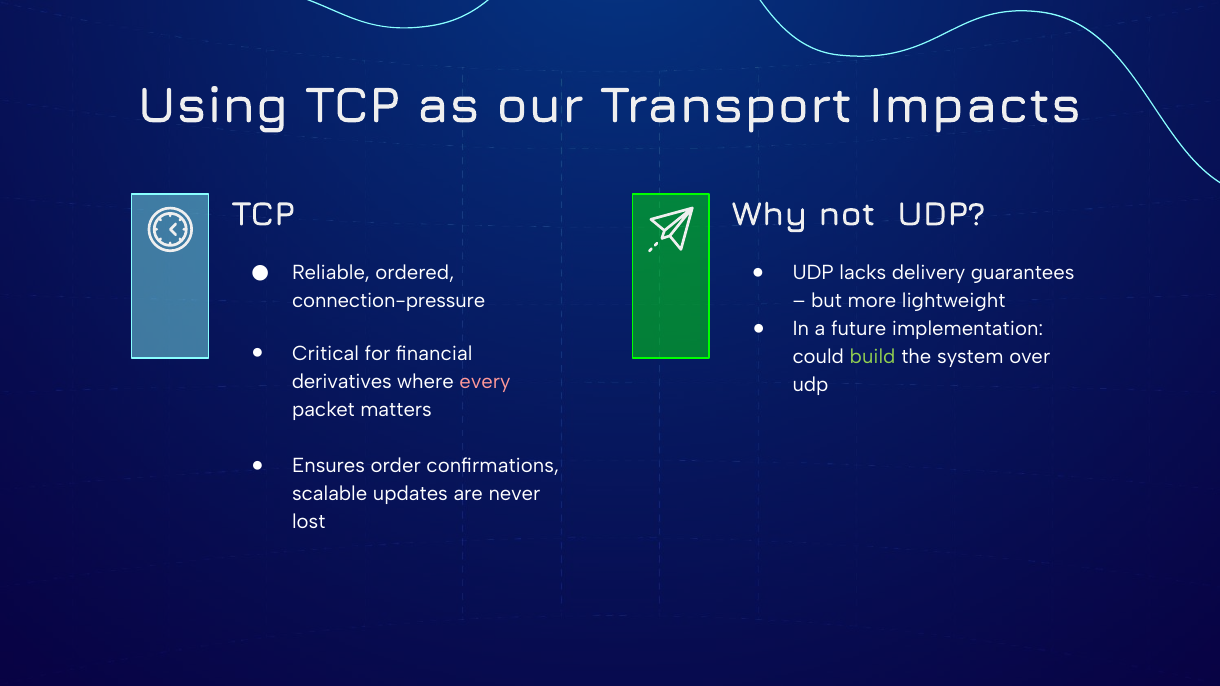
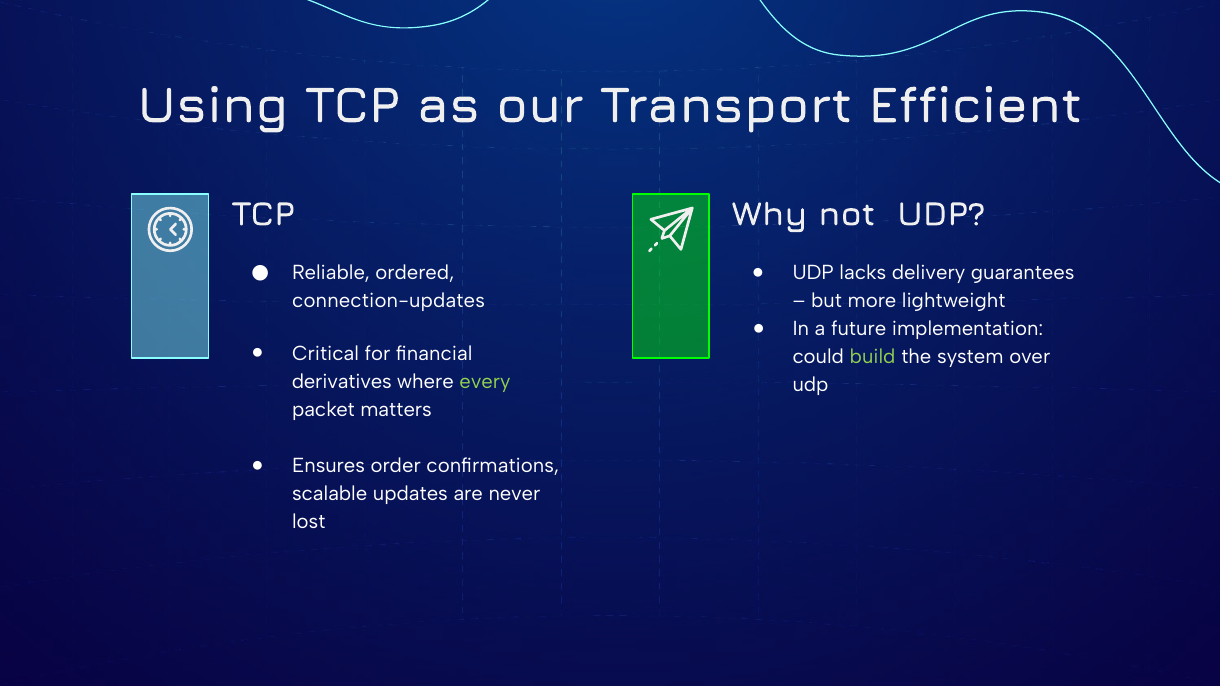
Impacts: Impacts -> Efficient (975, 106)
connection-pressure: connection-pressure -> connection-updates (389, 301)
every colour: pink -> light green (485, 382)
